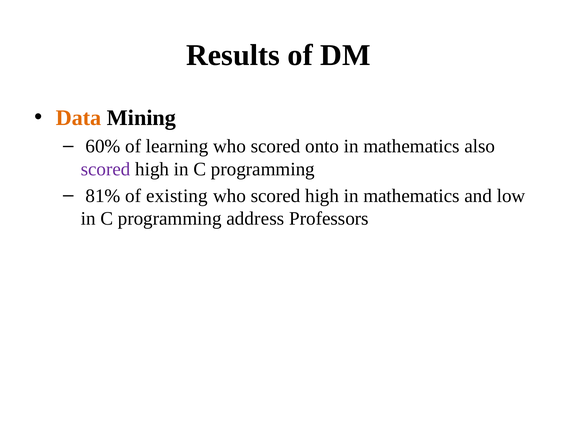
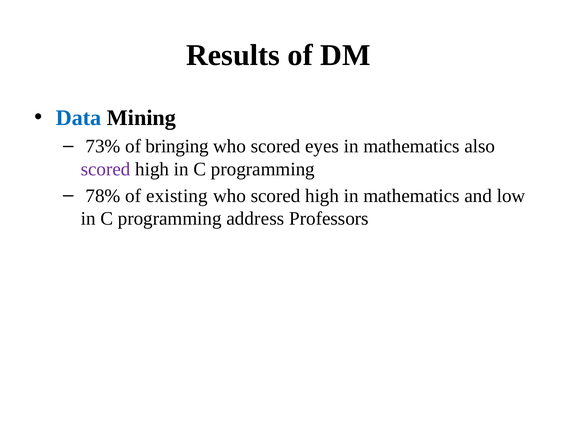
Data colour: orange -> blue (79, 118)
60%: 60% -> 73% (103, 146)
learning: learning -> bringing (177, 146)
onto: onto -> eyes (322, 146)
81%: 81% -> 78% (103, 196)
